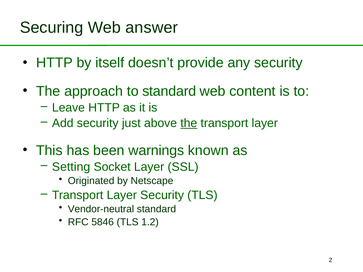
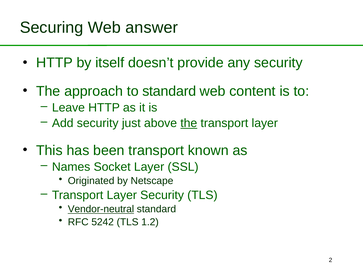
been warnings: warnings -> transport (156, 151)
Setting: Setting -> Names (71, 167)
Vendor-neutral underline: none -> present (101, 209)
5846: 5846 -> 5242 (103, 222)
